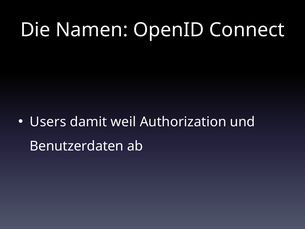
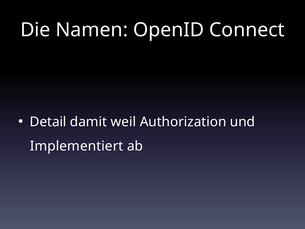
Users: Users -> Detail (48, 122)
Benutzerdaten: Benutzerdaten -> Implementiert (77, 146)
